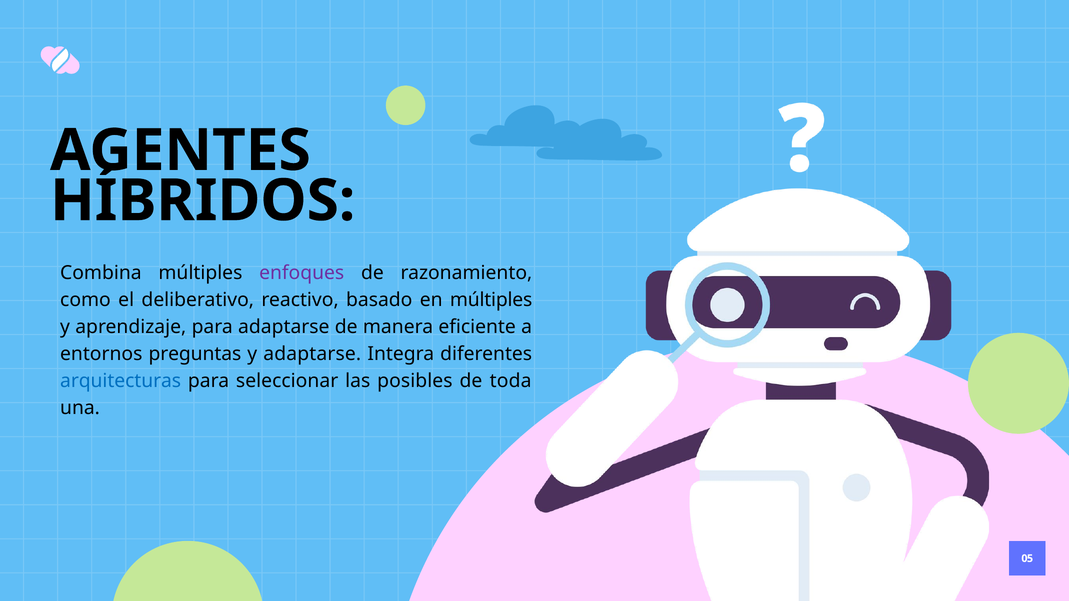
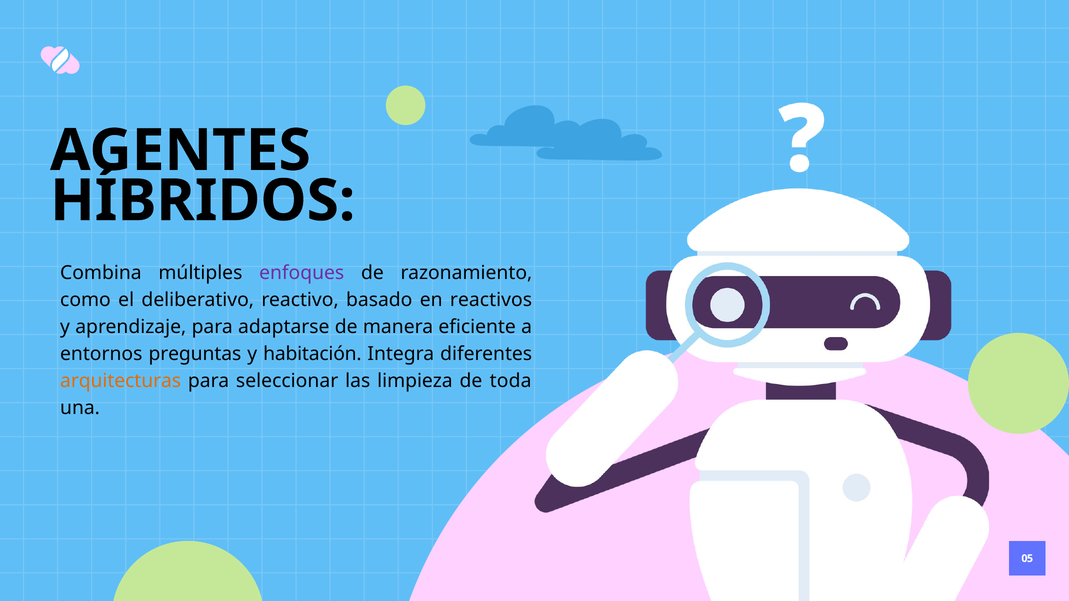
en múltiples: múltiples -> reactivos (491, 300)
y adaptarse: adaptarse -> habitación (312, 354)
arquitecturas colour: blue -> orange (121, 381)
posibles: posibles -> limpieza (415, 381)
